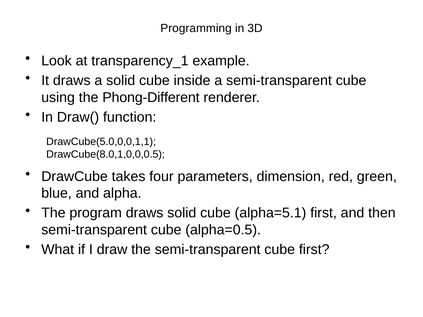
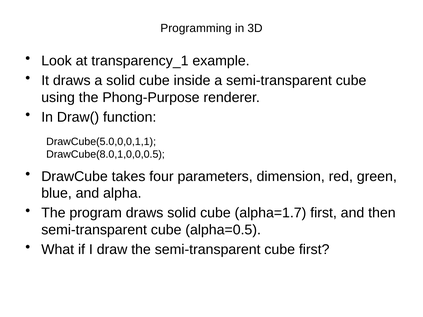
Phong-Different: Phong-Different -> Phong-Purpose (151, 98)
alpha=5.1: alpha=5.1 -> alpha=1.7 (271, 213)
